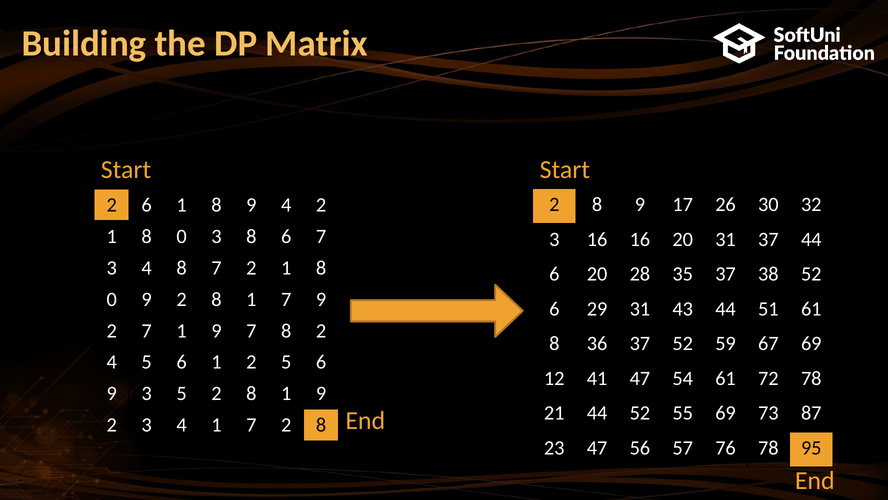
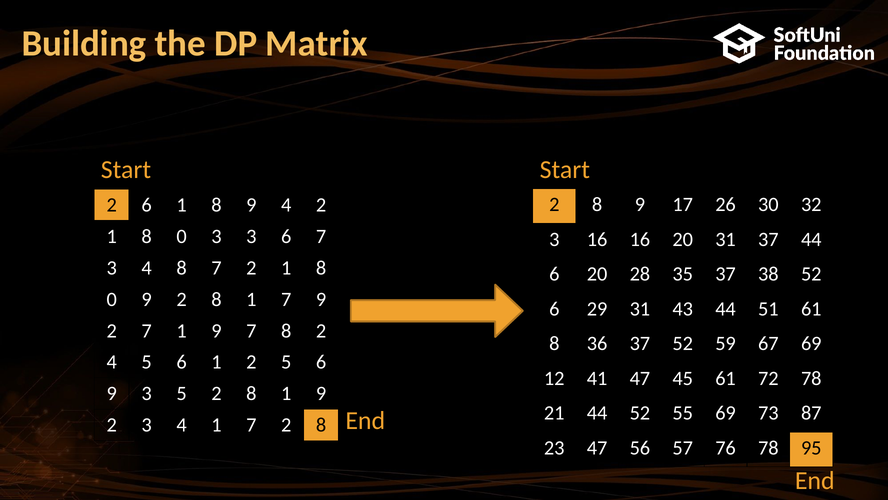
3 8: 8 -> 3 (251, 236)
54: 54 -> 45 (683, 378)
